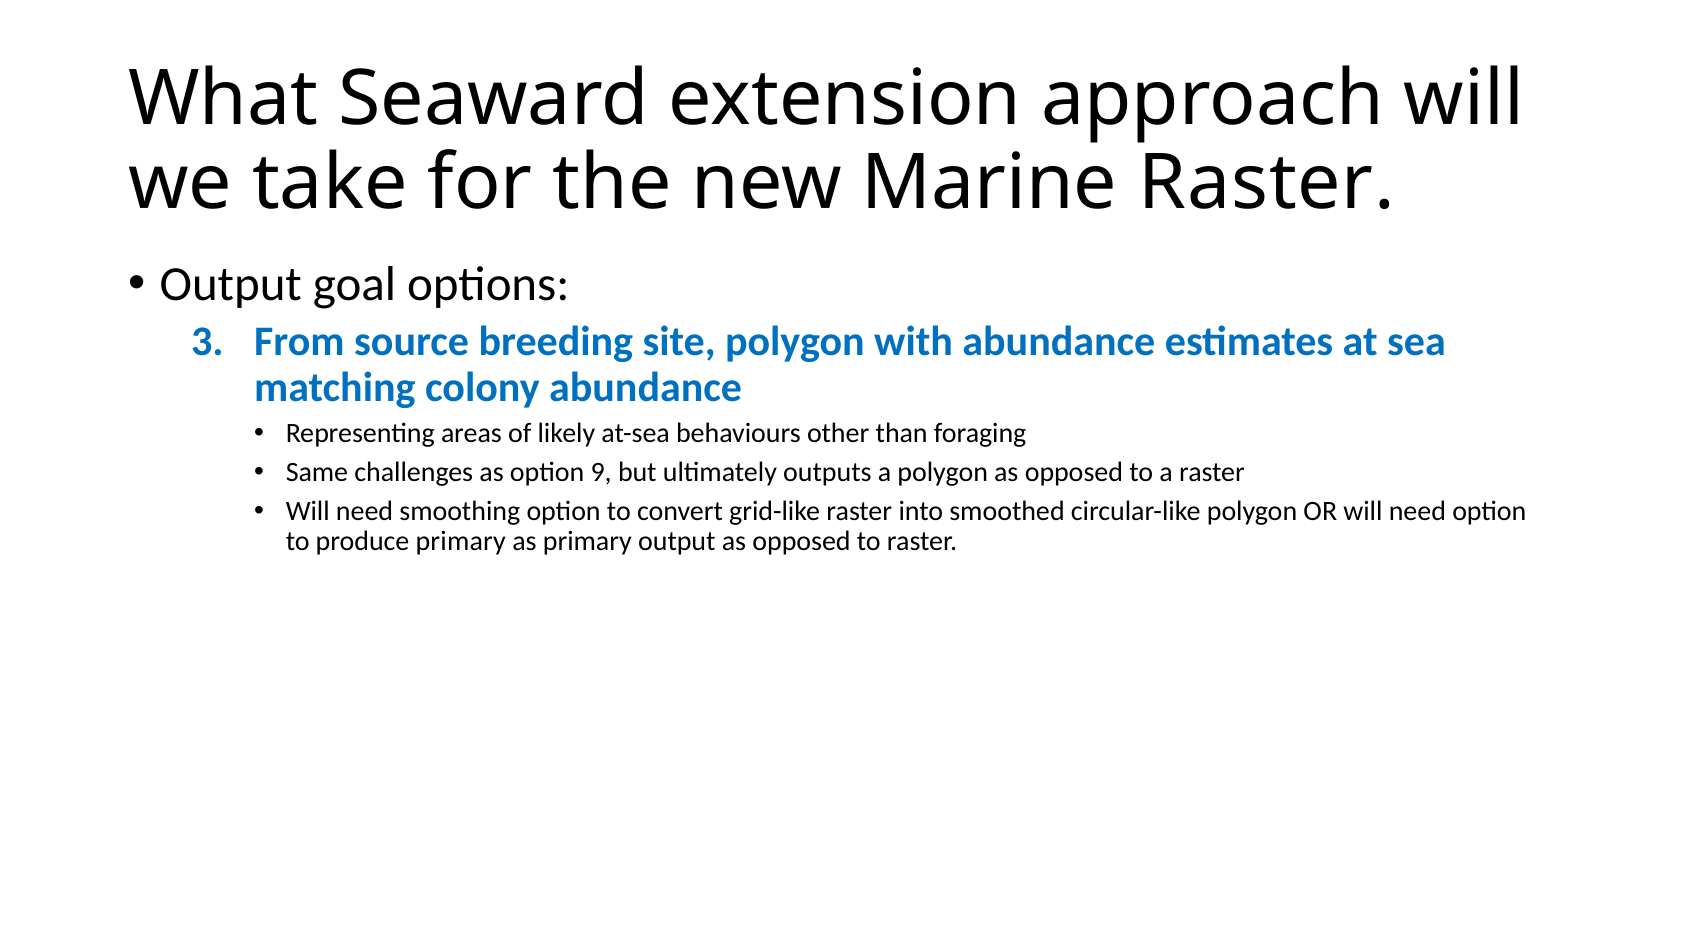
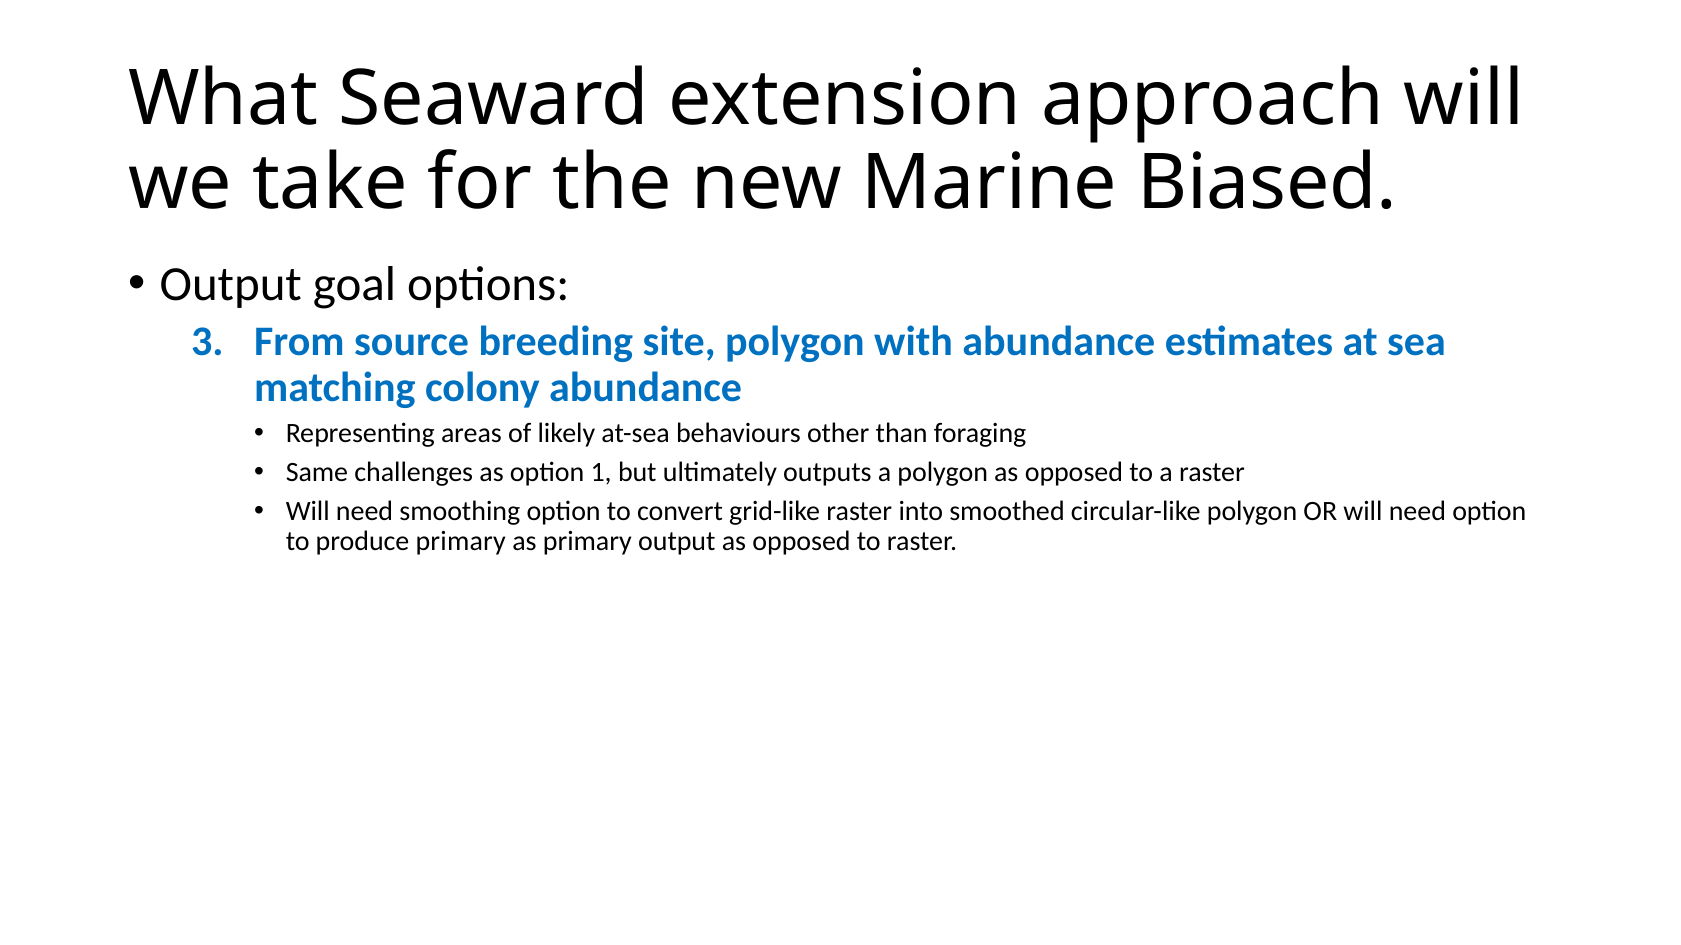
Marine Raster: Raster -> Biased (1267, 183)
9: 9 -> 1 (601, 473)
